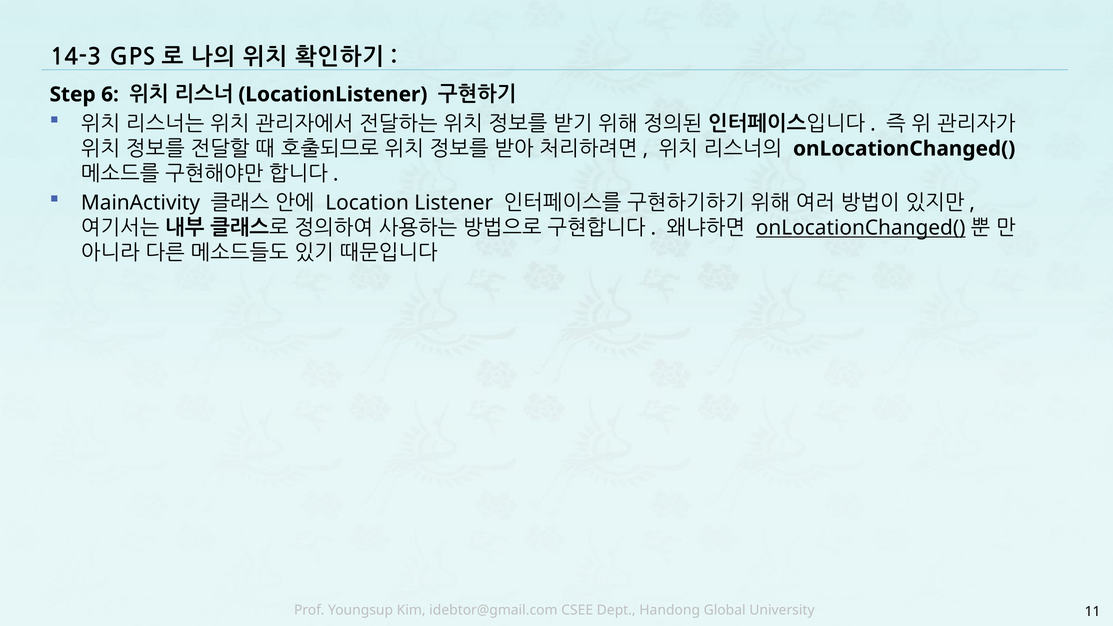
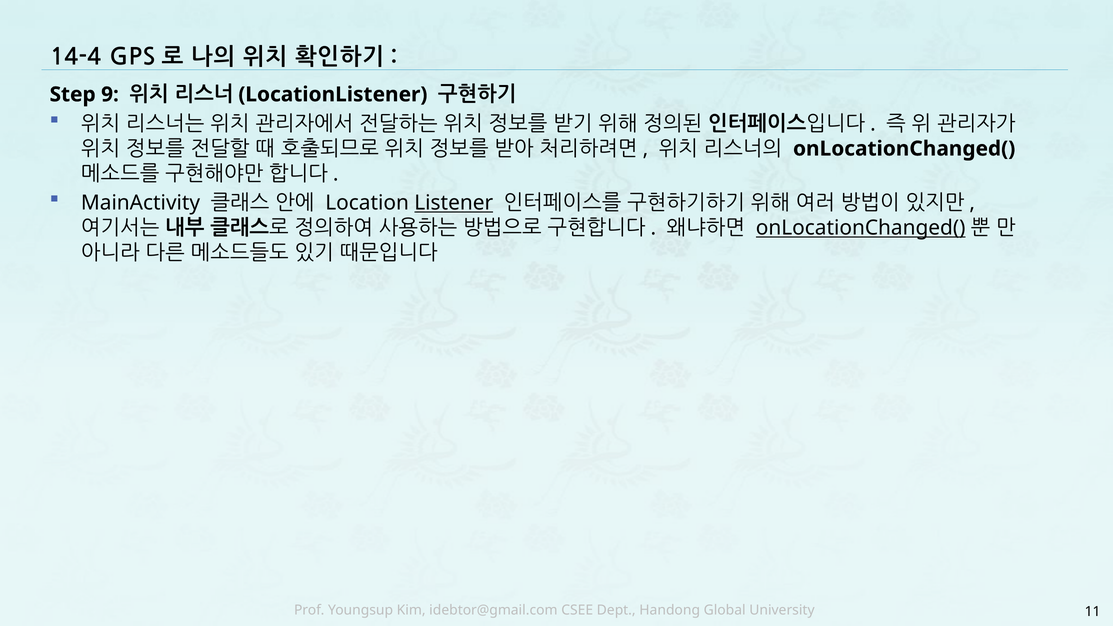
14-3: 14-3 -> 14-4 (76, 57)
6: 6 -> 9 (110, 94)
Listener underline: none -> present (454, 203)
